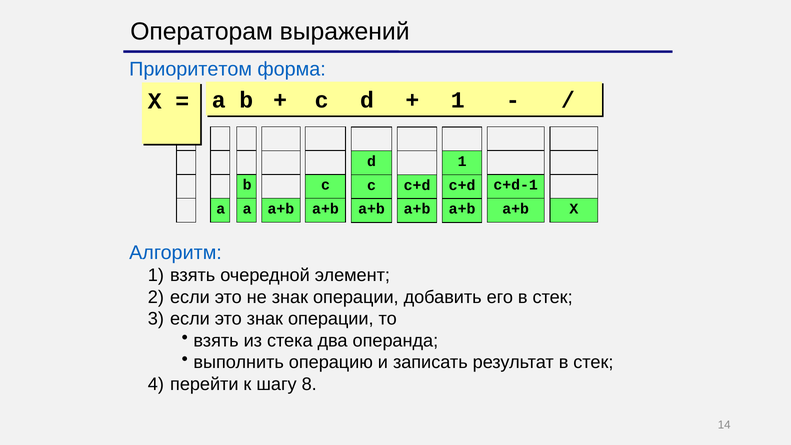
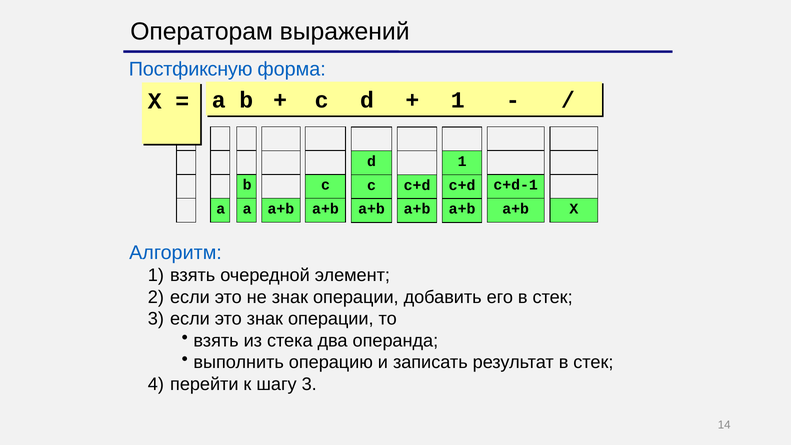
Приоритетом: Приоритетом -> Постфиксную (191, 69)
шагу 8: 8 -> 3 (309, 384)
